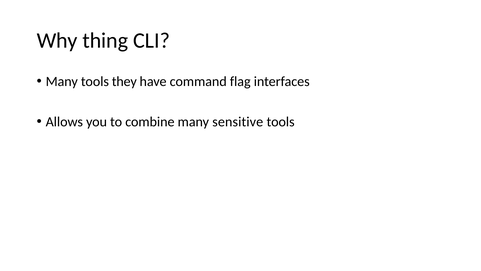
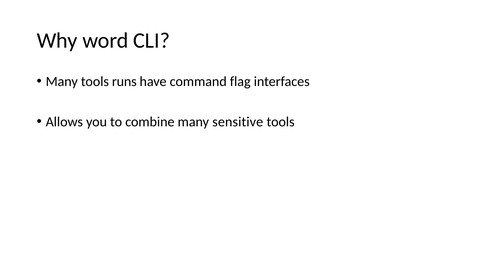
thing: thing -> word (105, 40)
they: they -> runs (124, 81)
